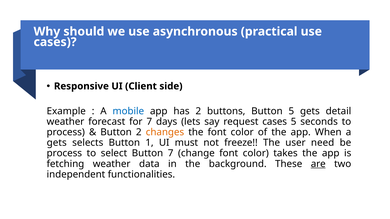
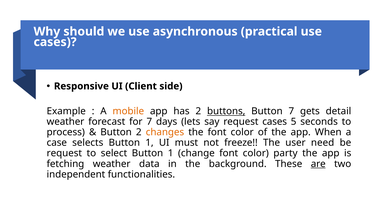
mobile colour: blue -> orange (128, 111)
buttons underline: none -> present (226, 111)
Button 5: 5 -> 7 (291, 111)
gets: gets -> case (57, 143)
process: process -> request (64, 154)
select Button 7: 7 -> 1 (171, 154)
takes: takes -> party (286, 154)
